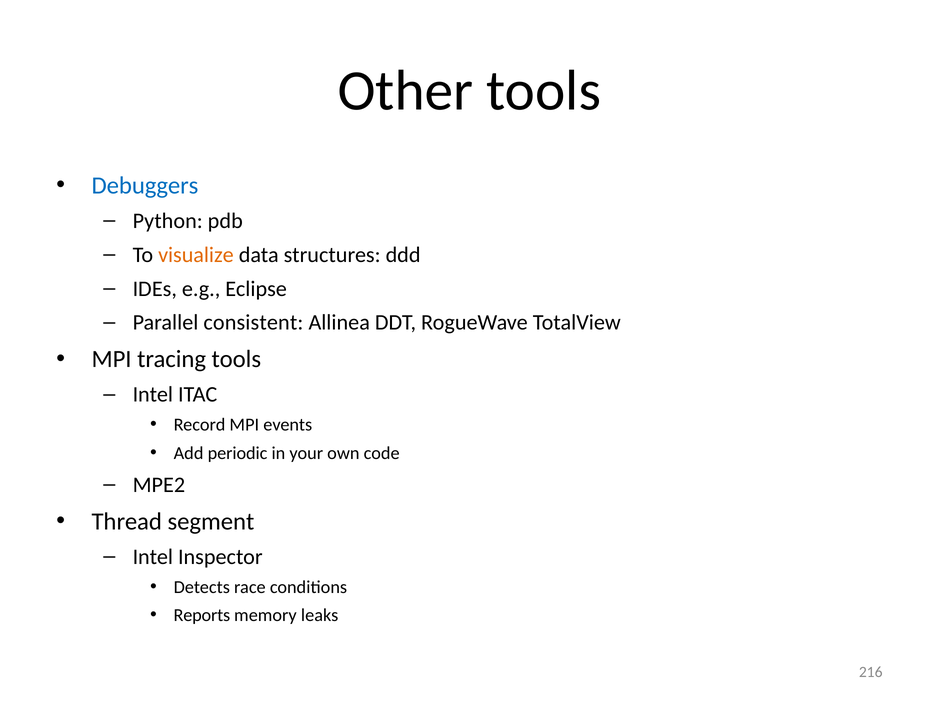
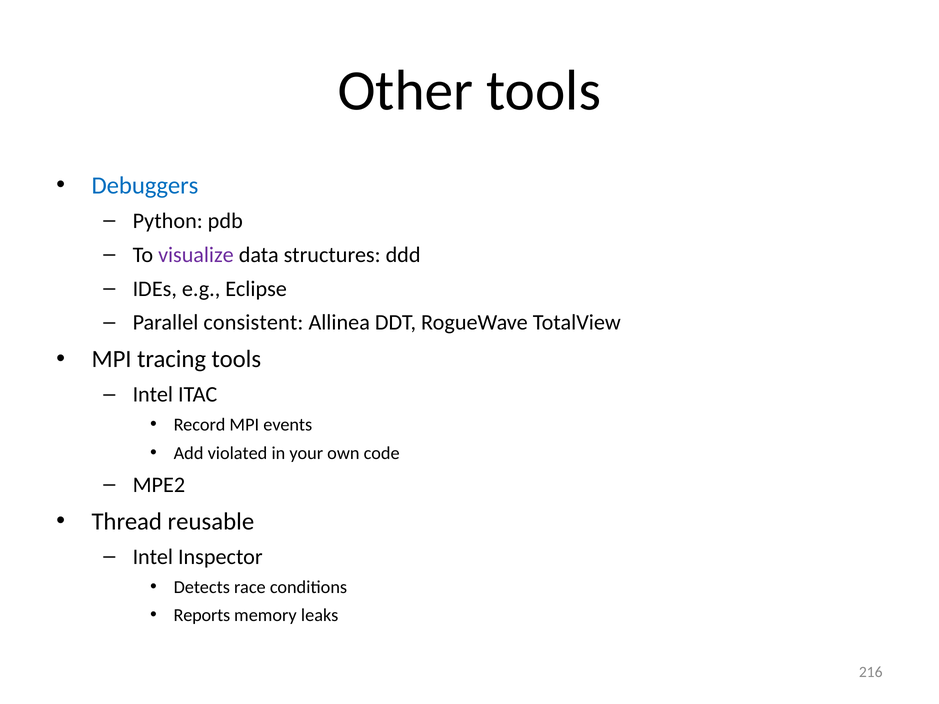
visualize colour: orange -> purple (196, 255)
periodic: periodic -> violated (237, 453)
segment: segment -> reusable (211, 522)
